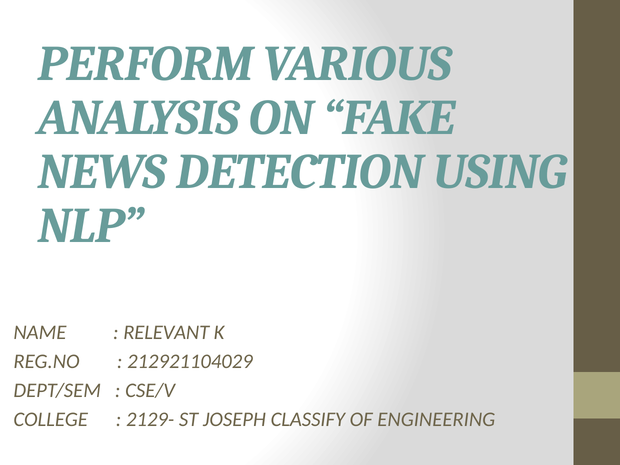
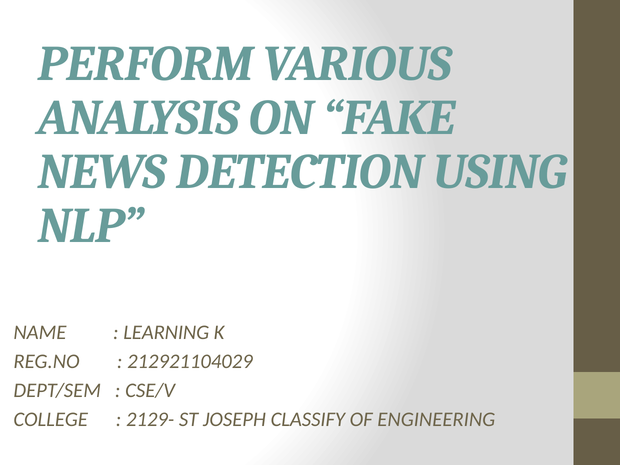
RELEVANT: RELEVANT -> LEARNING (166, 332)
